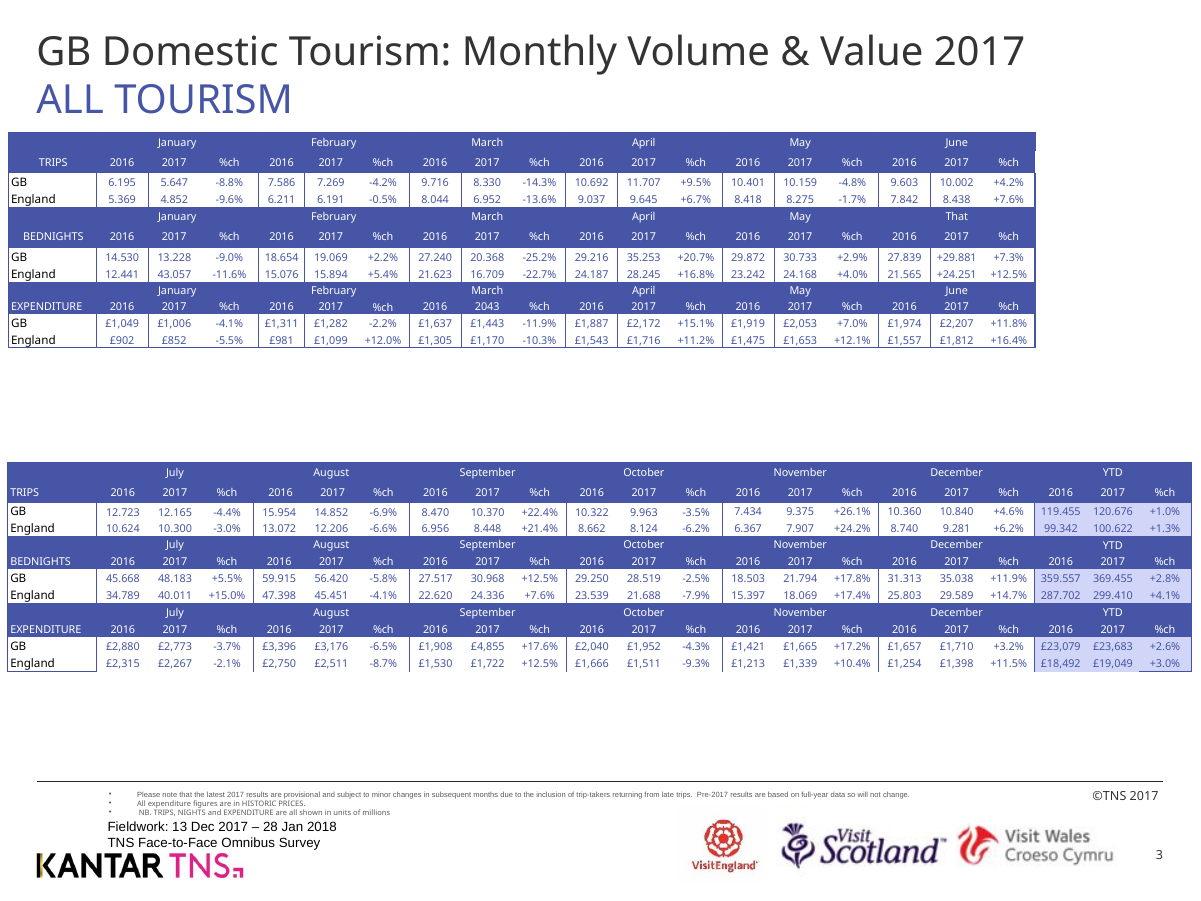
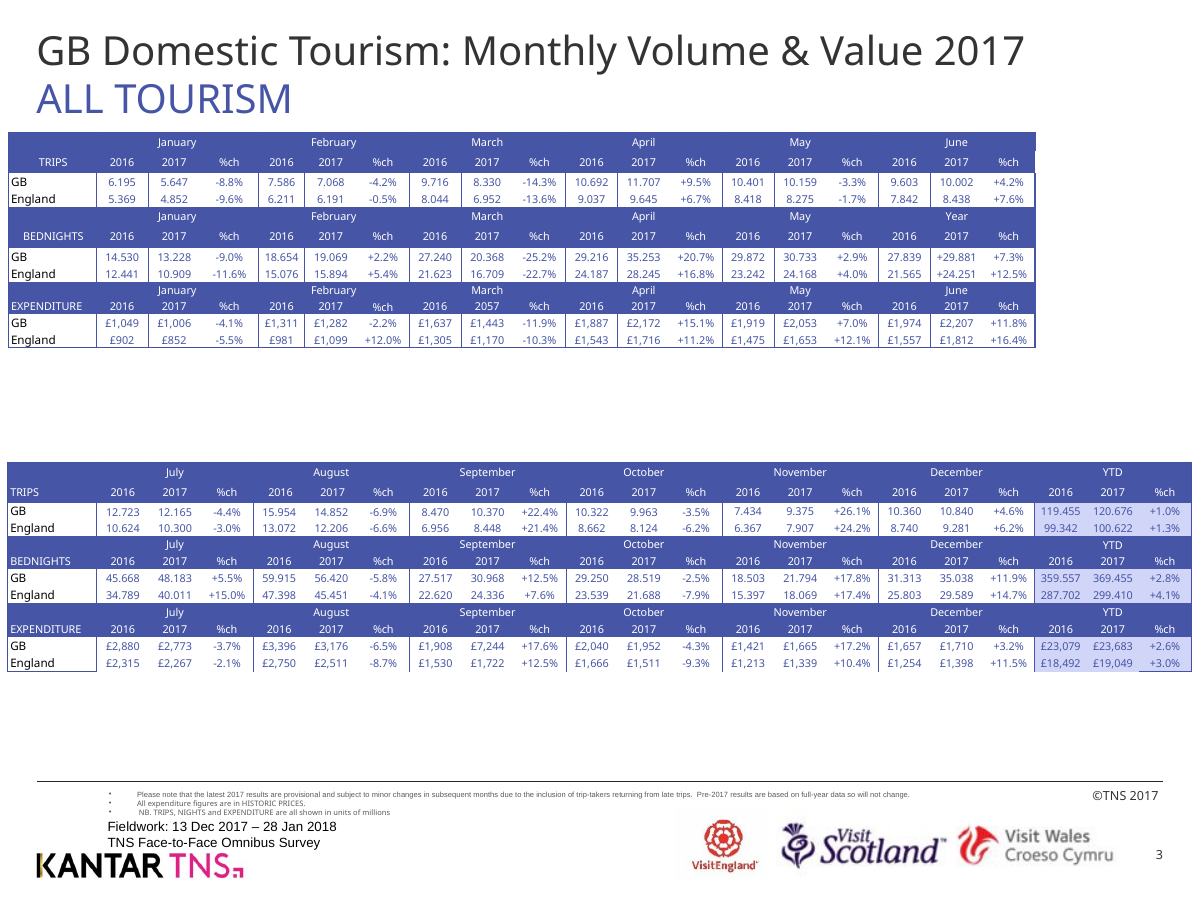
7.269: 7.269 -> 7.068 (331, 183)
-4.8%: -4.8% -> -3.3% (852, 183)
May That: That -> Year (957, 216)
43.057: 43.057 -> 10.909 (174, 275)
2043: 2043 -> 2057 (487, 307)
£4,855: £4,855 -> £7,244 (488, 647)
